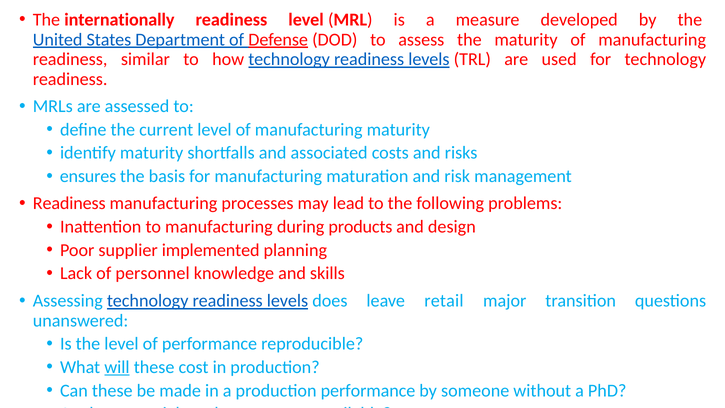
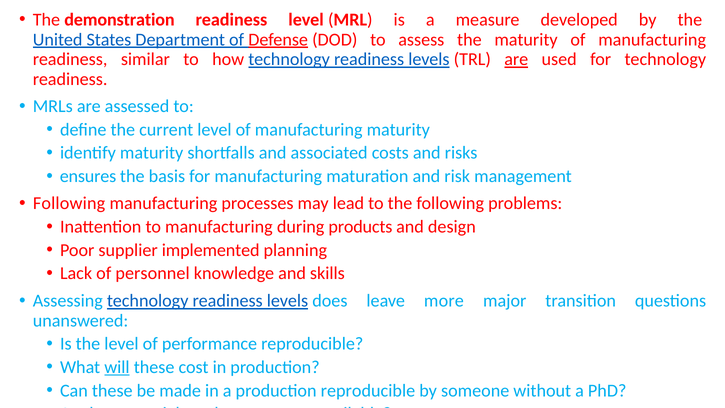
internationally: internationally -> demonstration (119, 20)
are underline: none -> present (516, 59)
Readiness: Readiness -> Following (69, 203)
retail: retail -> more (444, 301)
production performance: performance -> reproducible (368, 390)
